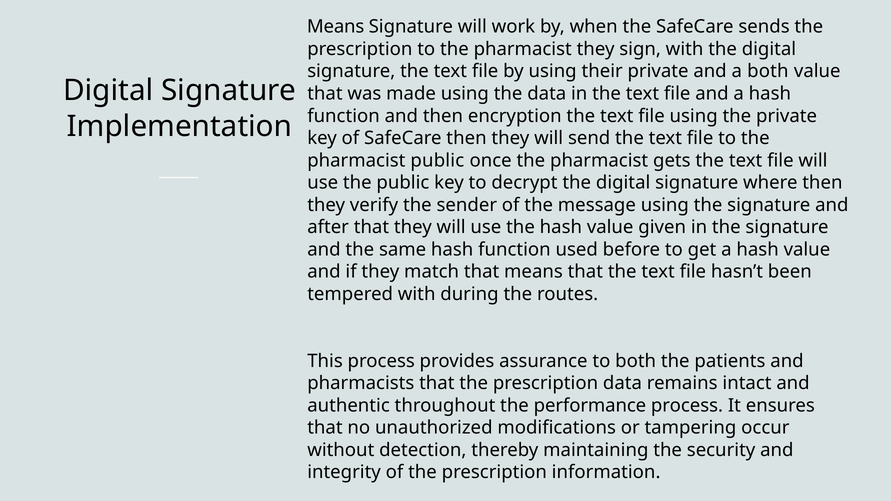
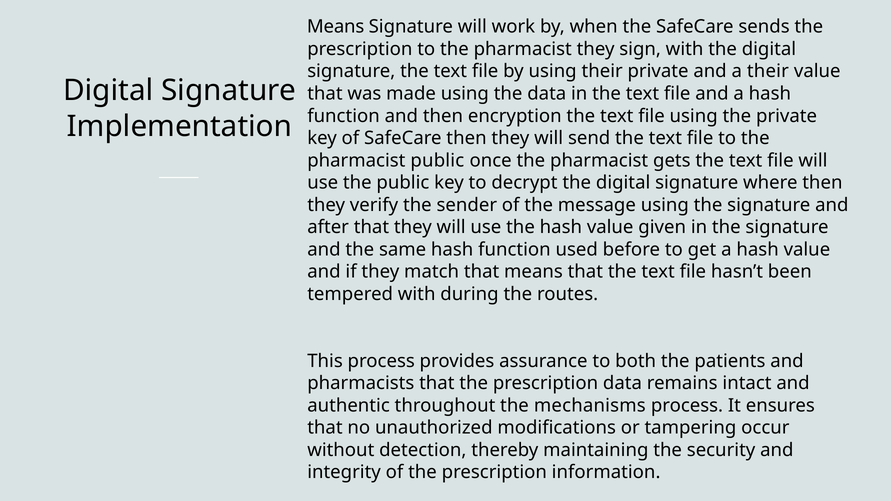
a both: both -> their (768, 71)
performance: performance -> mechanisms (590, 406)
